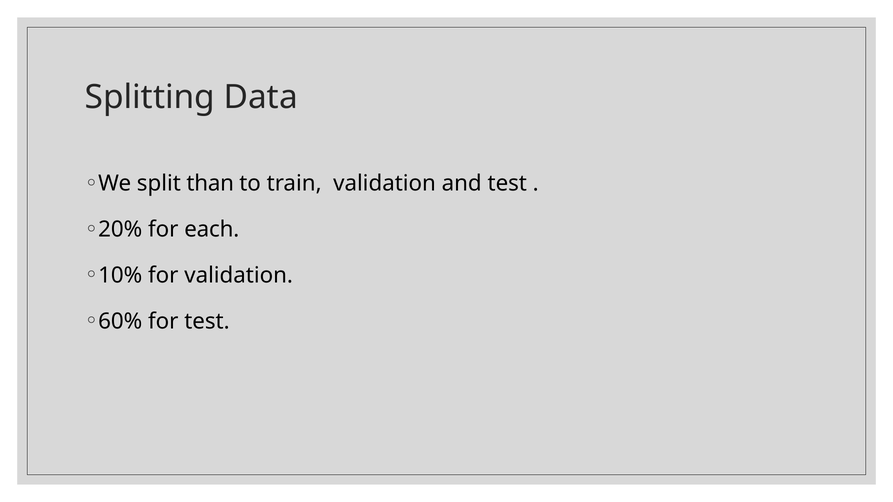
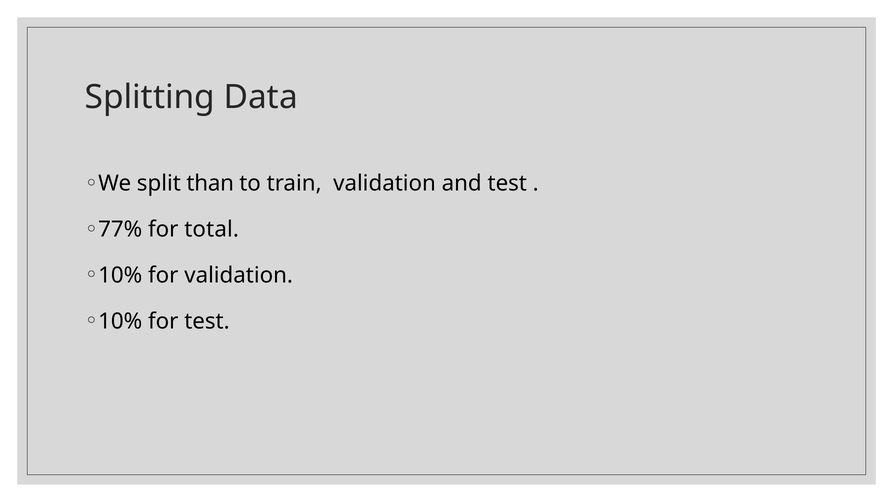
20%: 20% -> 77% (120, 230)
each: each -> total (212, 230)
60%: 60% -> 10% (120, 321)
